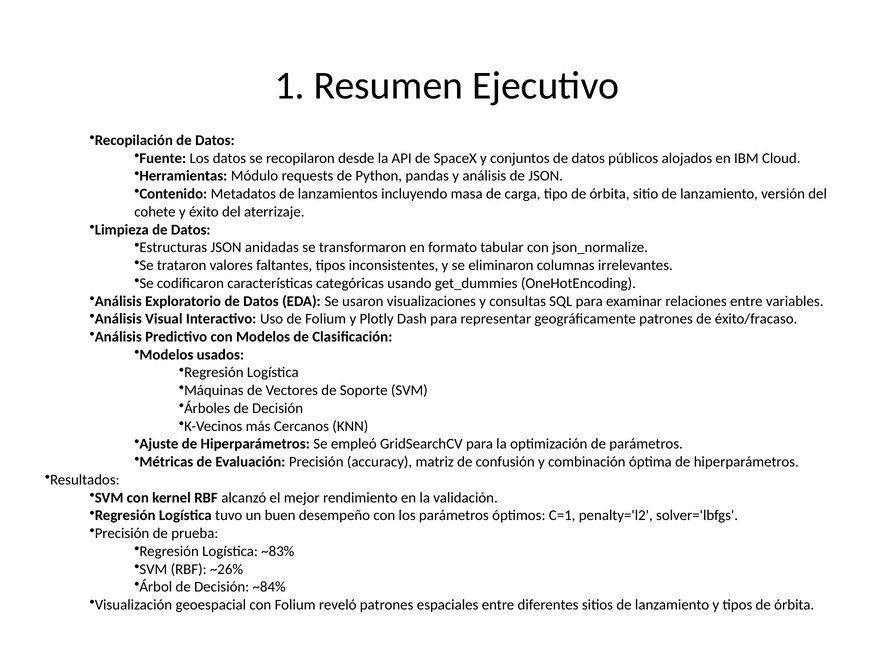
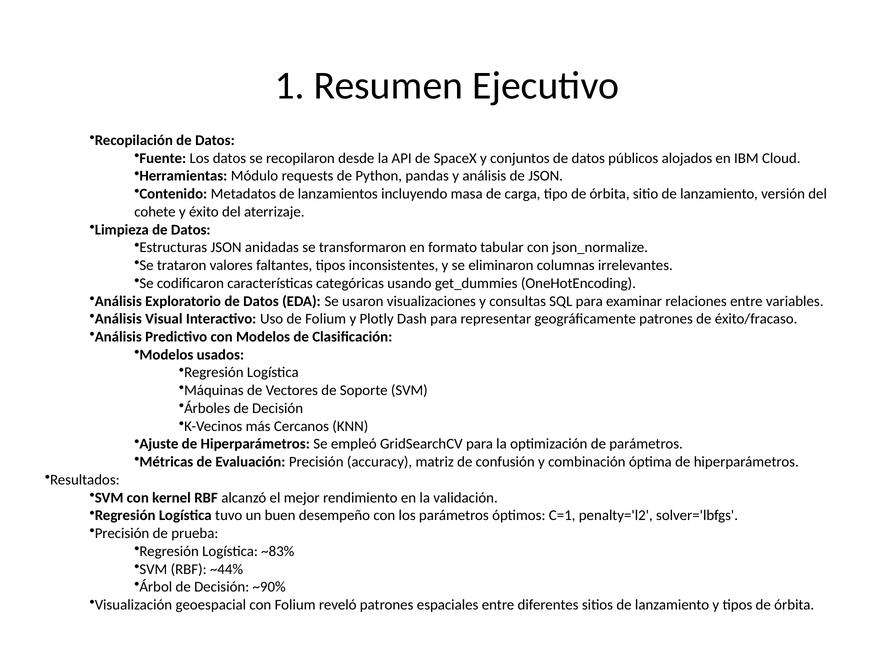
~26%: ~26% -> ~44% (226, 570)
~84%: ~84% -> ~90% (269, 587)
